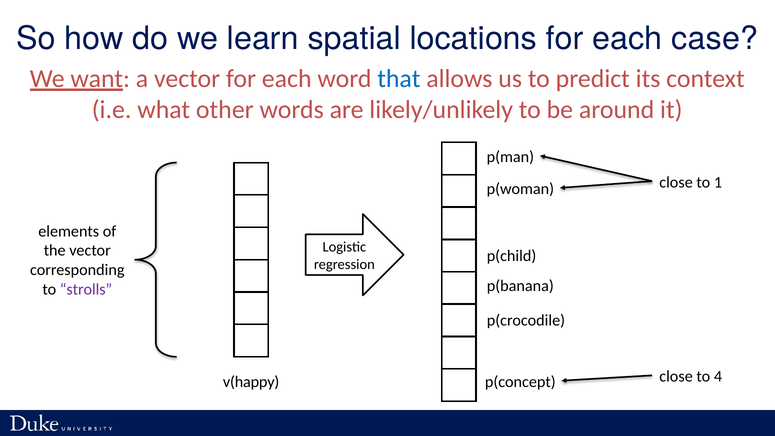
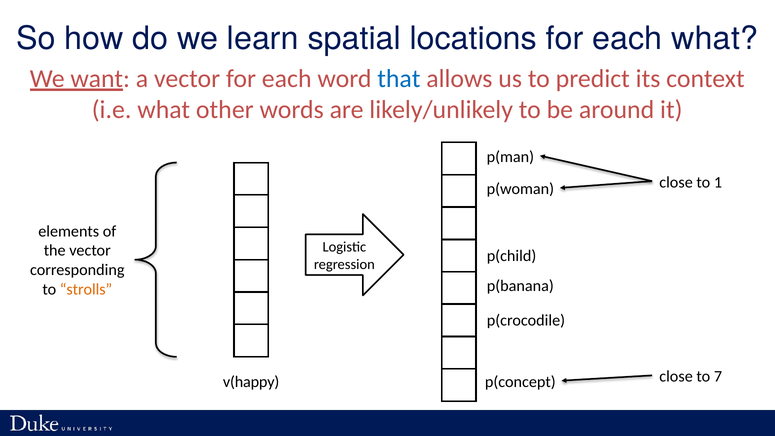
each case: case -> what (715, 39)
strolls colour: purple -> orange (86, 289)
4: 4 -> 7 (718, 376)
